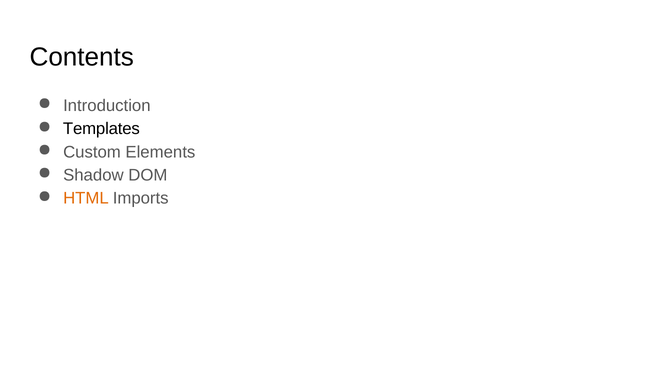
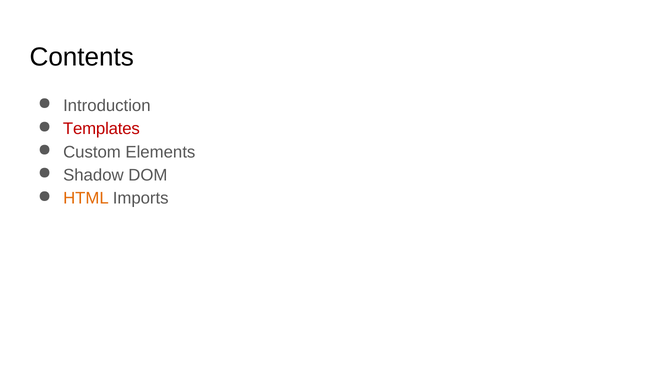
Templates colour: black -> red (101, 129)
